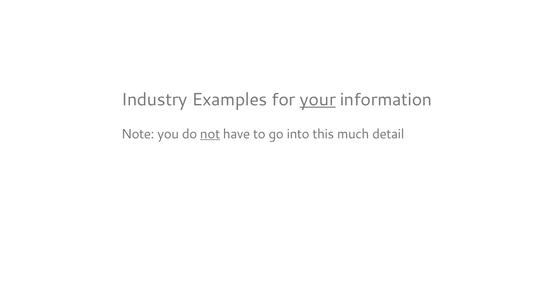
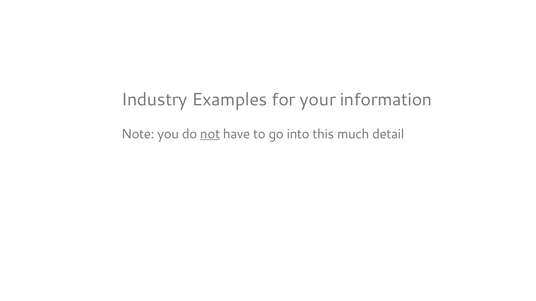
your underline: present -> none (318, 100)
